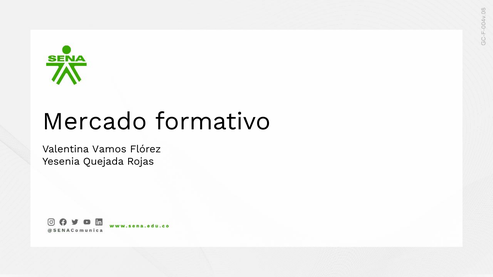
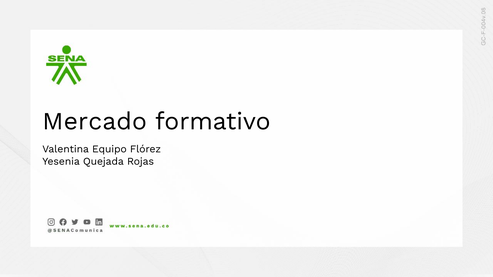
Vamos: Vamos -> Equipo (109, 149)
